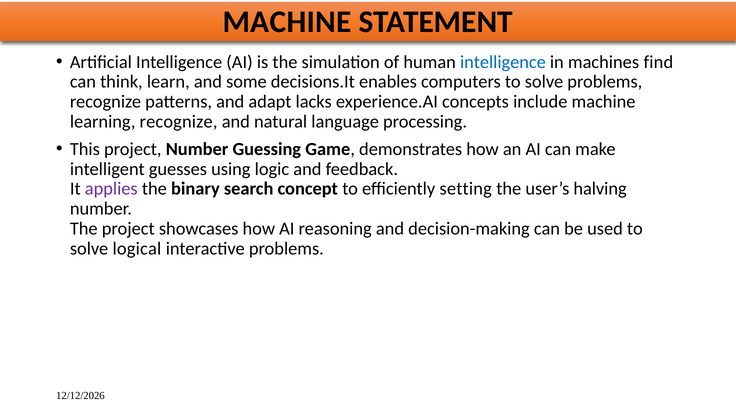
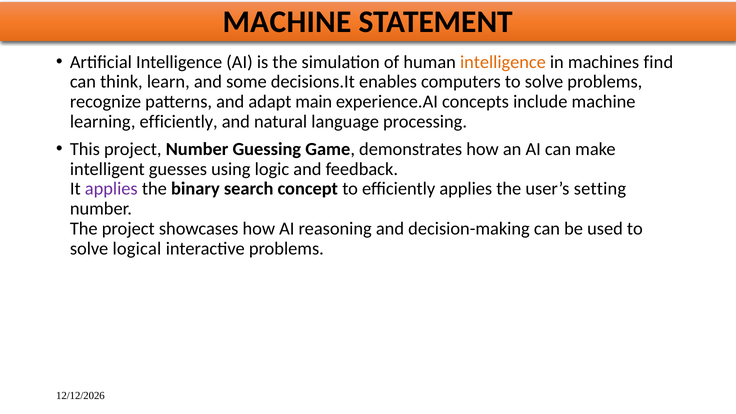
intelligence colour: blue -> orange (503, 62)
lacks: lacks -> main (314, 102)
learning recognize: recognize -> efficiently (179, 122)
efficiently setting: setting -> applies (466, 189)
halving: halving -> setting (600, 189)
